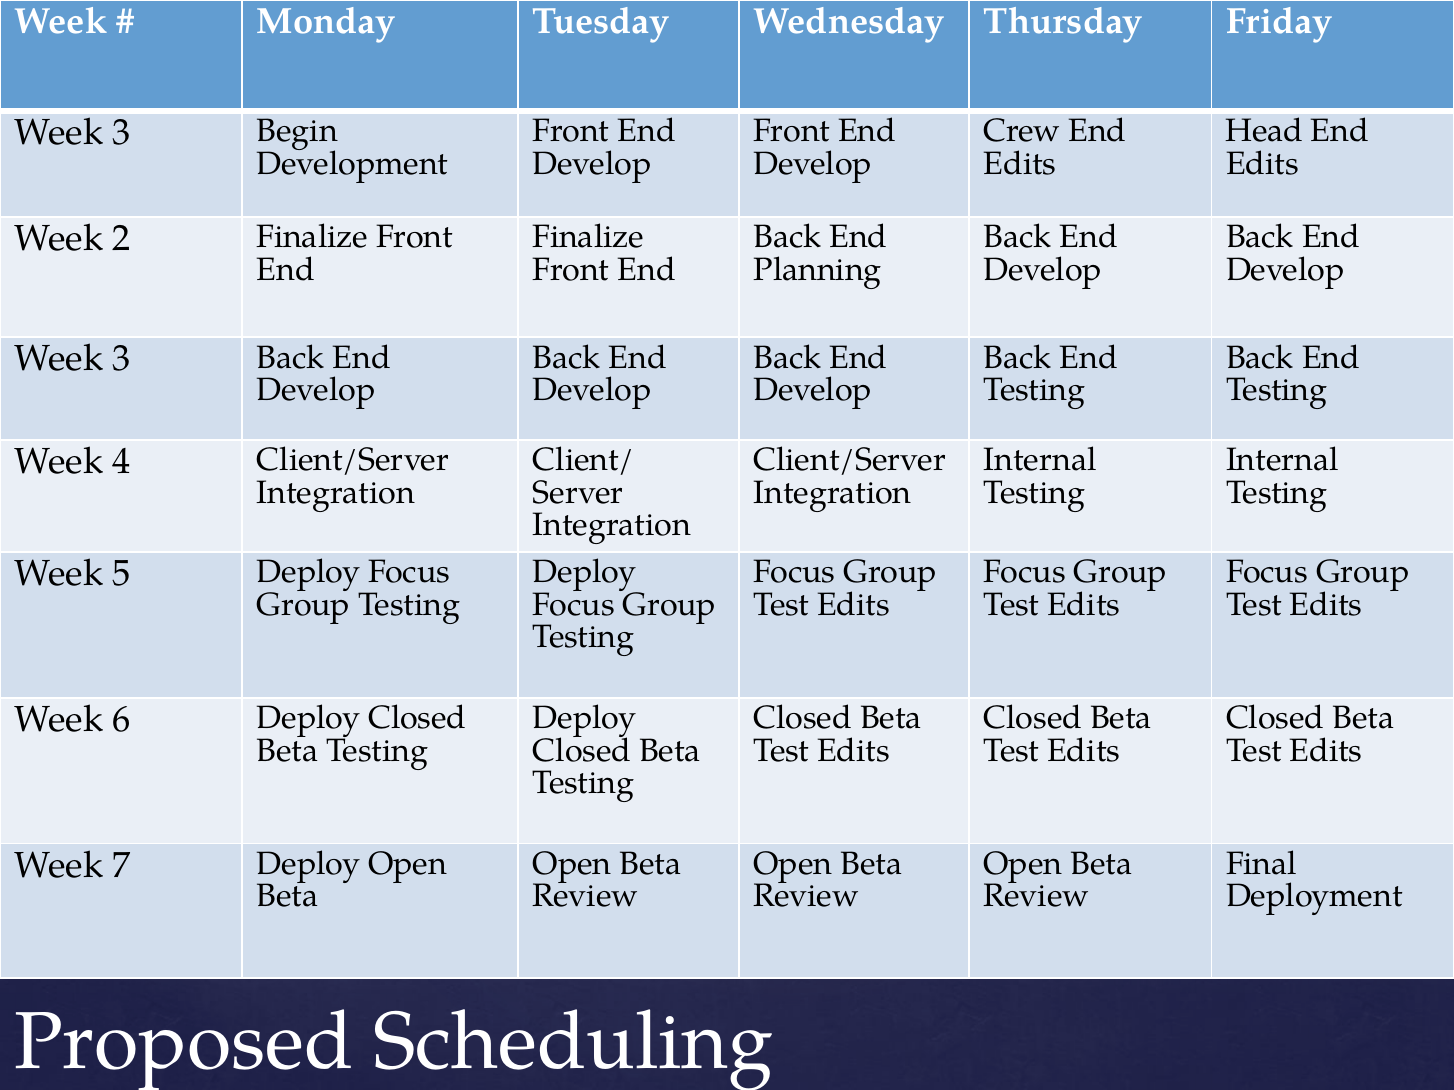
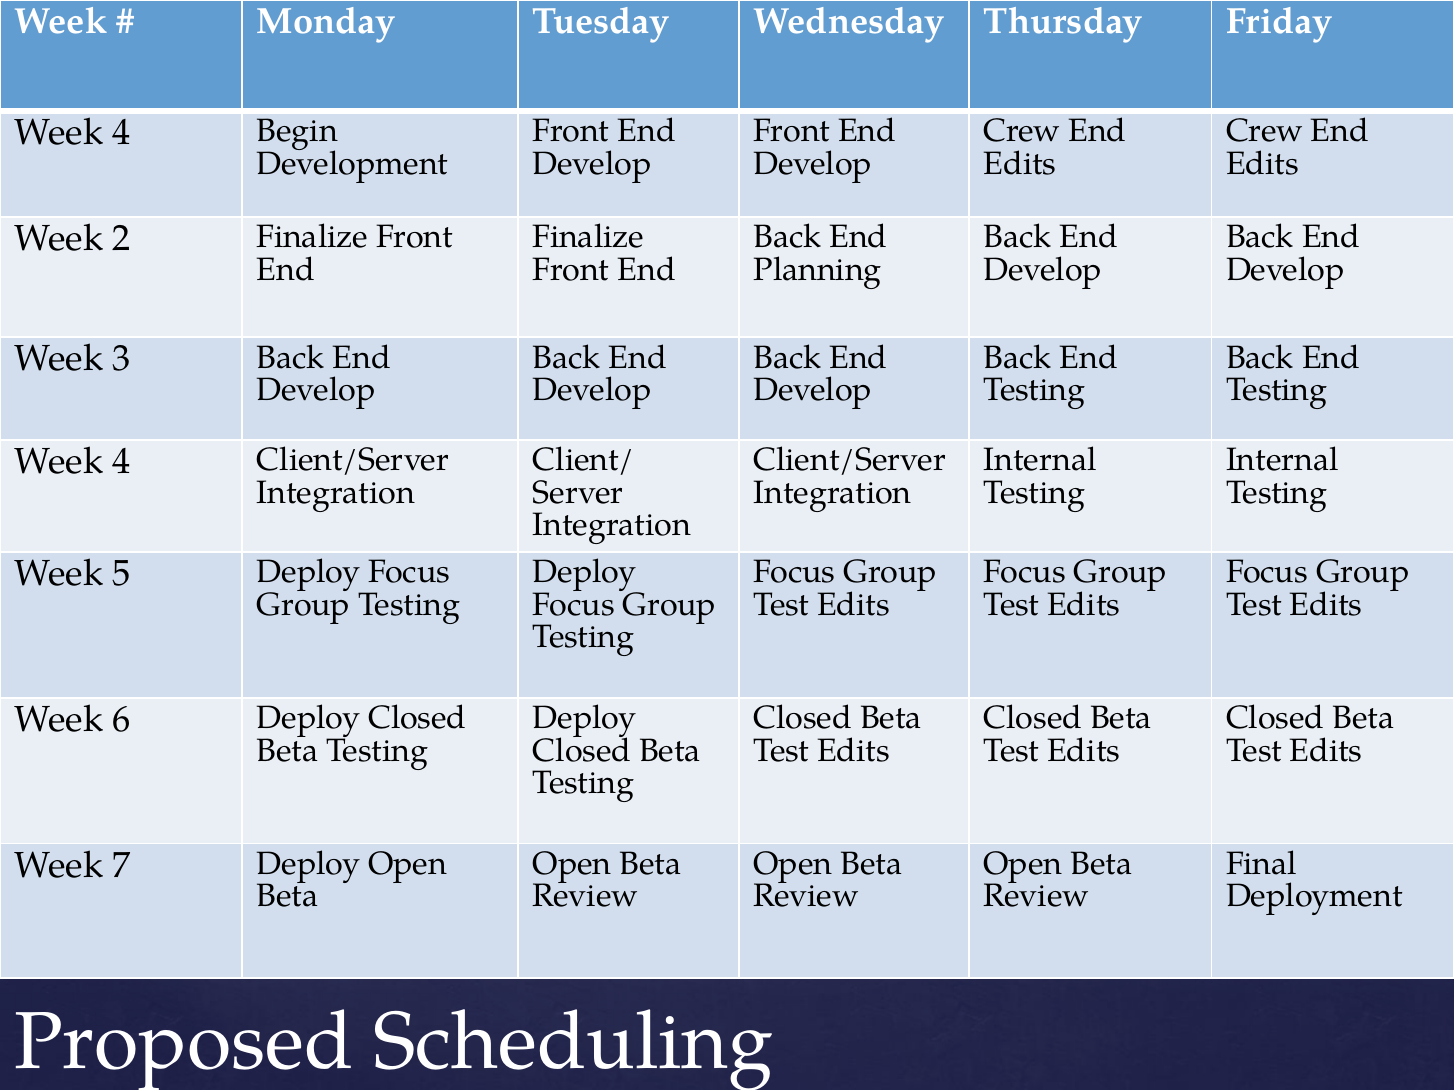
Head: Head -> Crew (1265, 131)
3: 3 -> 4 (122, 133)
